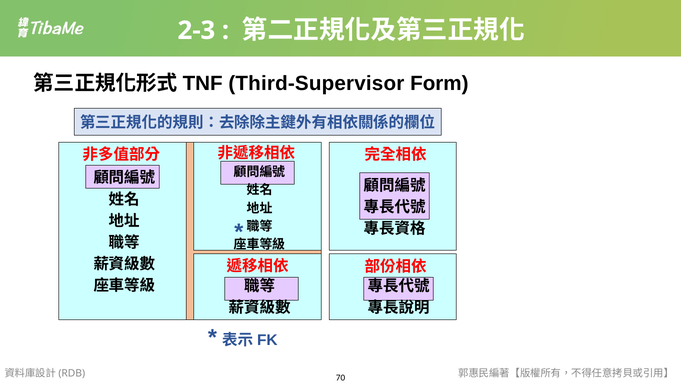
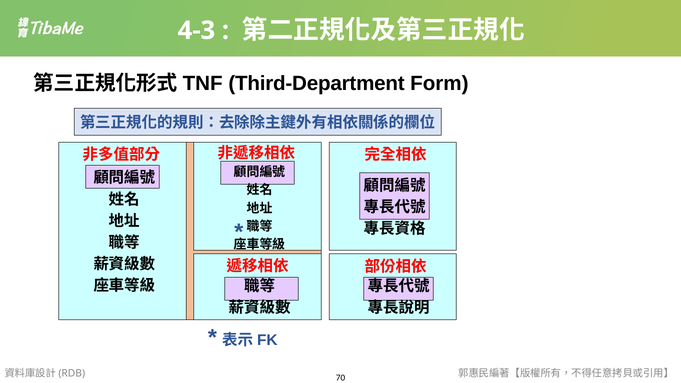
2-3: 2-3 -> 4-3 (196, 30)
Third-Supervisor: Third-Supervisor -> Third-Department (317, 84)
